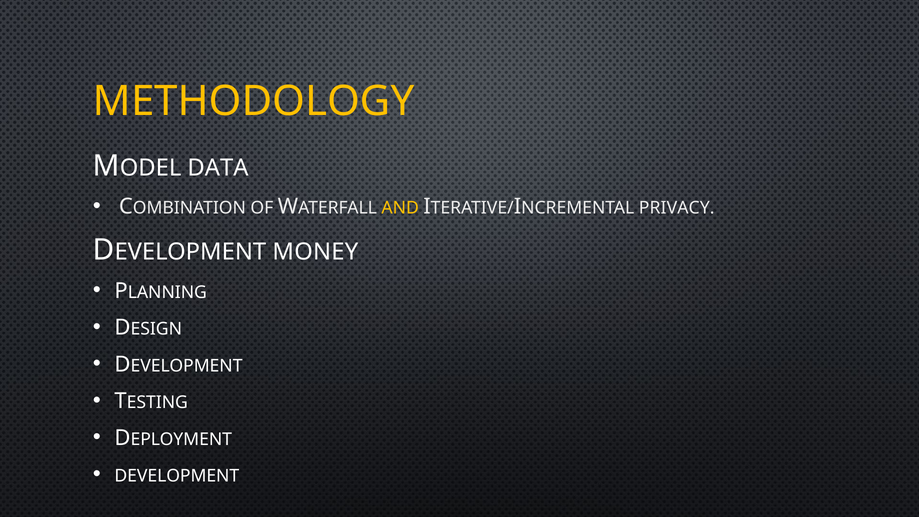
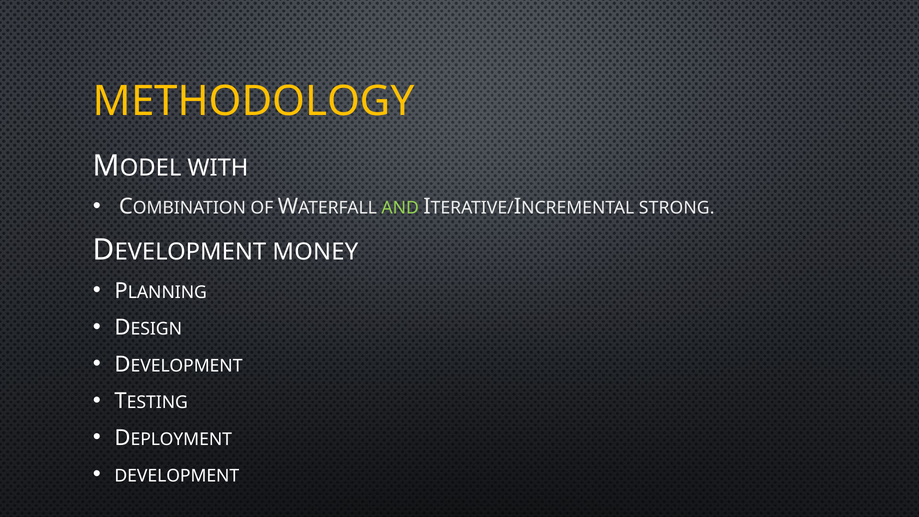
DATA: DATA -> WITH (218, 168)
AND colour: yellow -> light green (400, 208)
PRIVACY: PRIVACY -> STRONG (677, 208)
